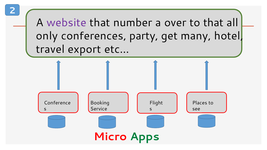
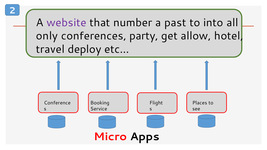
over: over -> past (175, 23)
to that: that -> into (213, 23)
many: many -> allow (196, 36)
export: export -> deploy (85, 49)
Apps colour: green -> black (145, 137)
